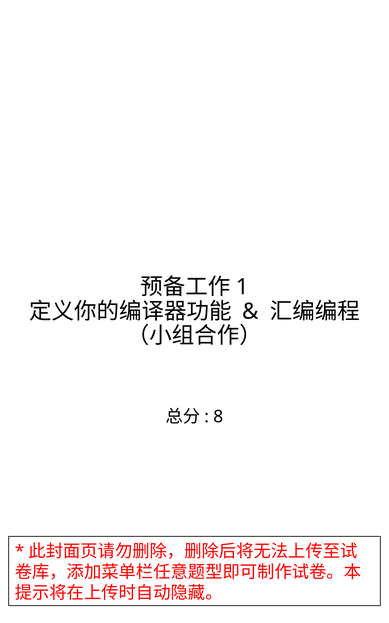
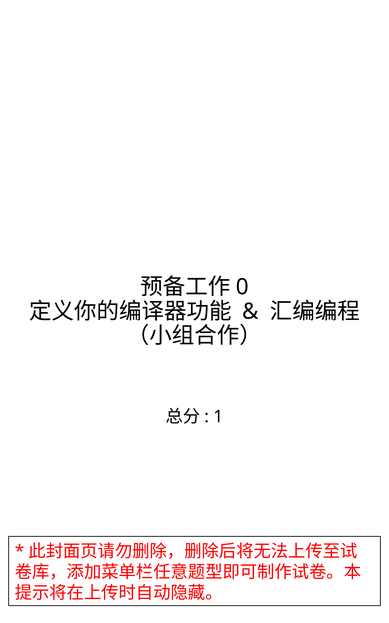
1: 1 -> 0 (242, 287)
8: 8 -> 1 (218, 416)
